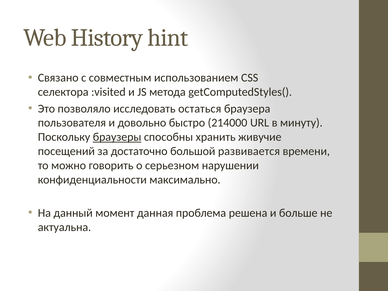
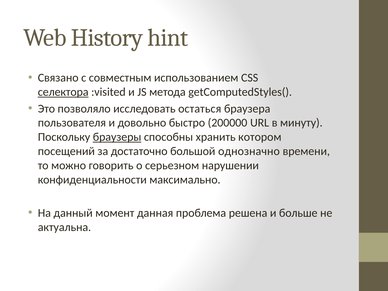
селектора underline: none -> present (63, 92)
214000: 214000 -> 200000 (228, 123)
живучие: живучие -> котором (260, 137)
развивается: развивается -> однозначно (249, 151)
